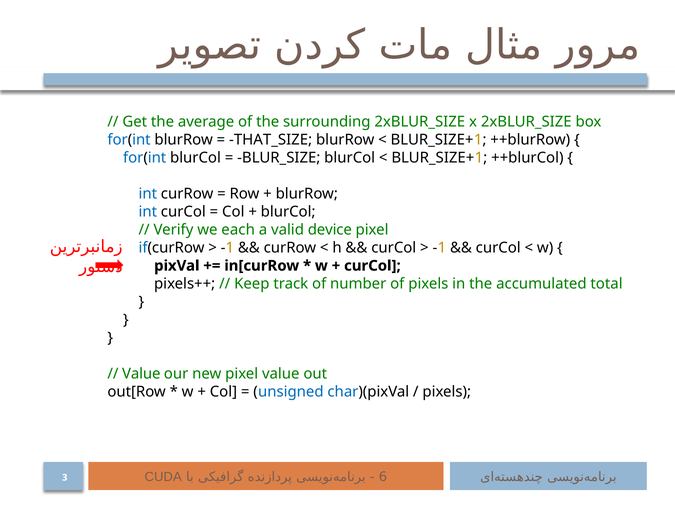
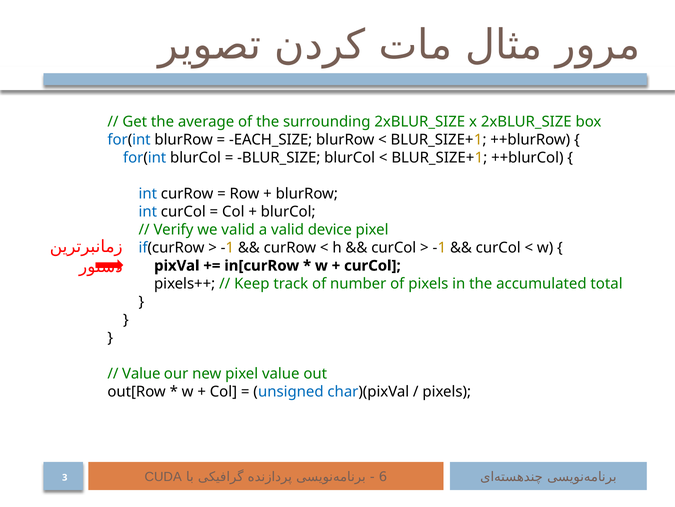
THAT_SIZE: THAT_SIZE -> EACH_SIZE (271, 139)
we each: each -> valid (238, 229)
